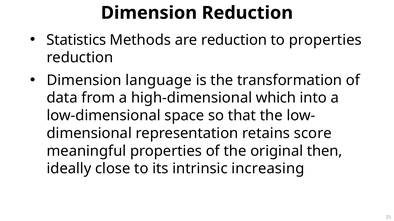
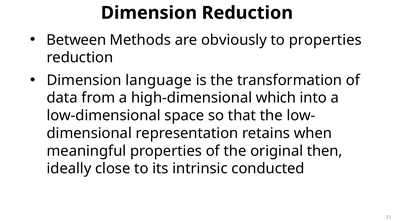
Statistics: Statistics -> Between (76, 40)
are reduction: reduction -> obviously (234, 40)
score: score -> when (313, 134)
increasing: increasing -> conducted (268, 169)
